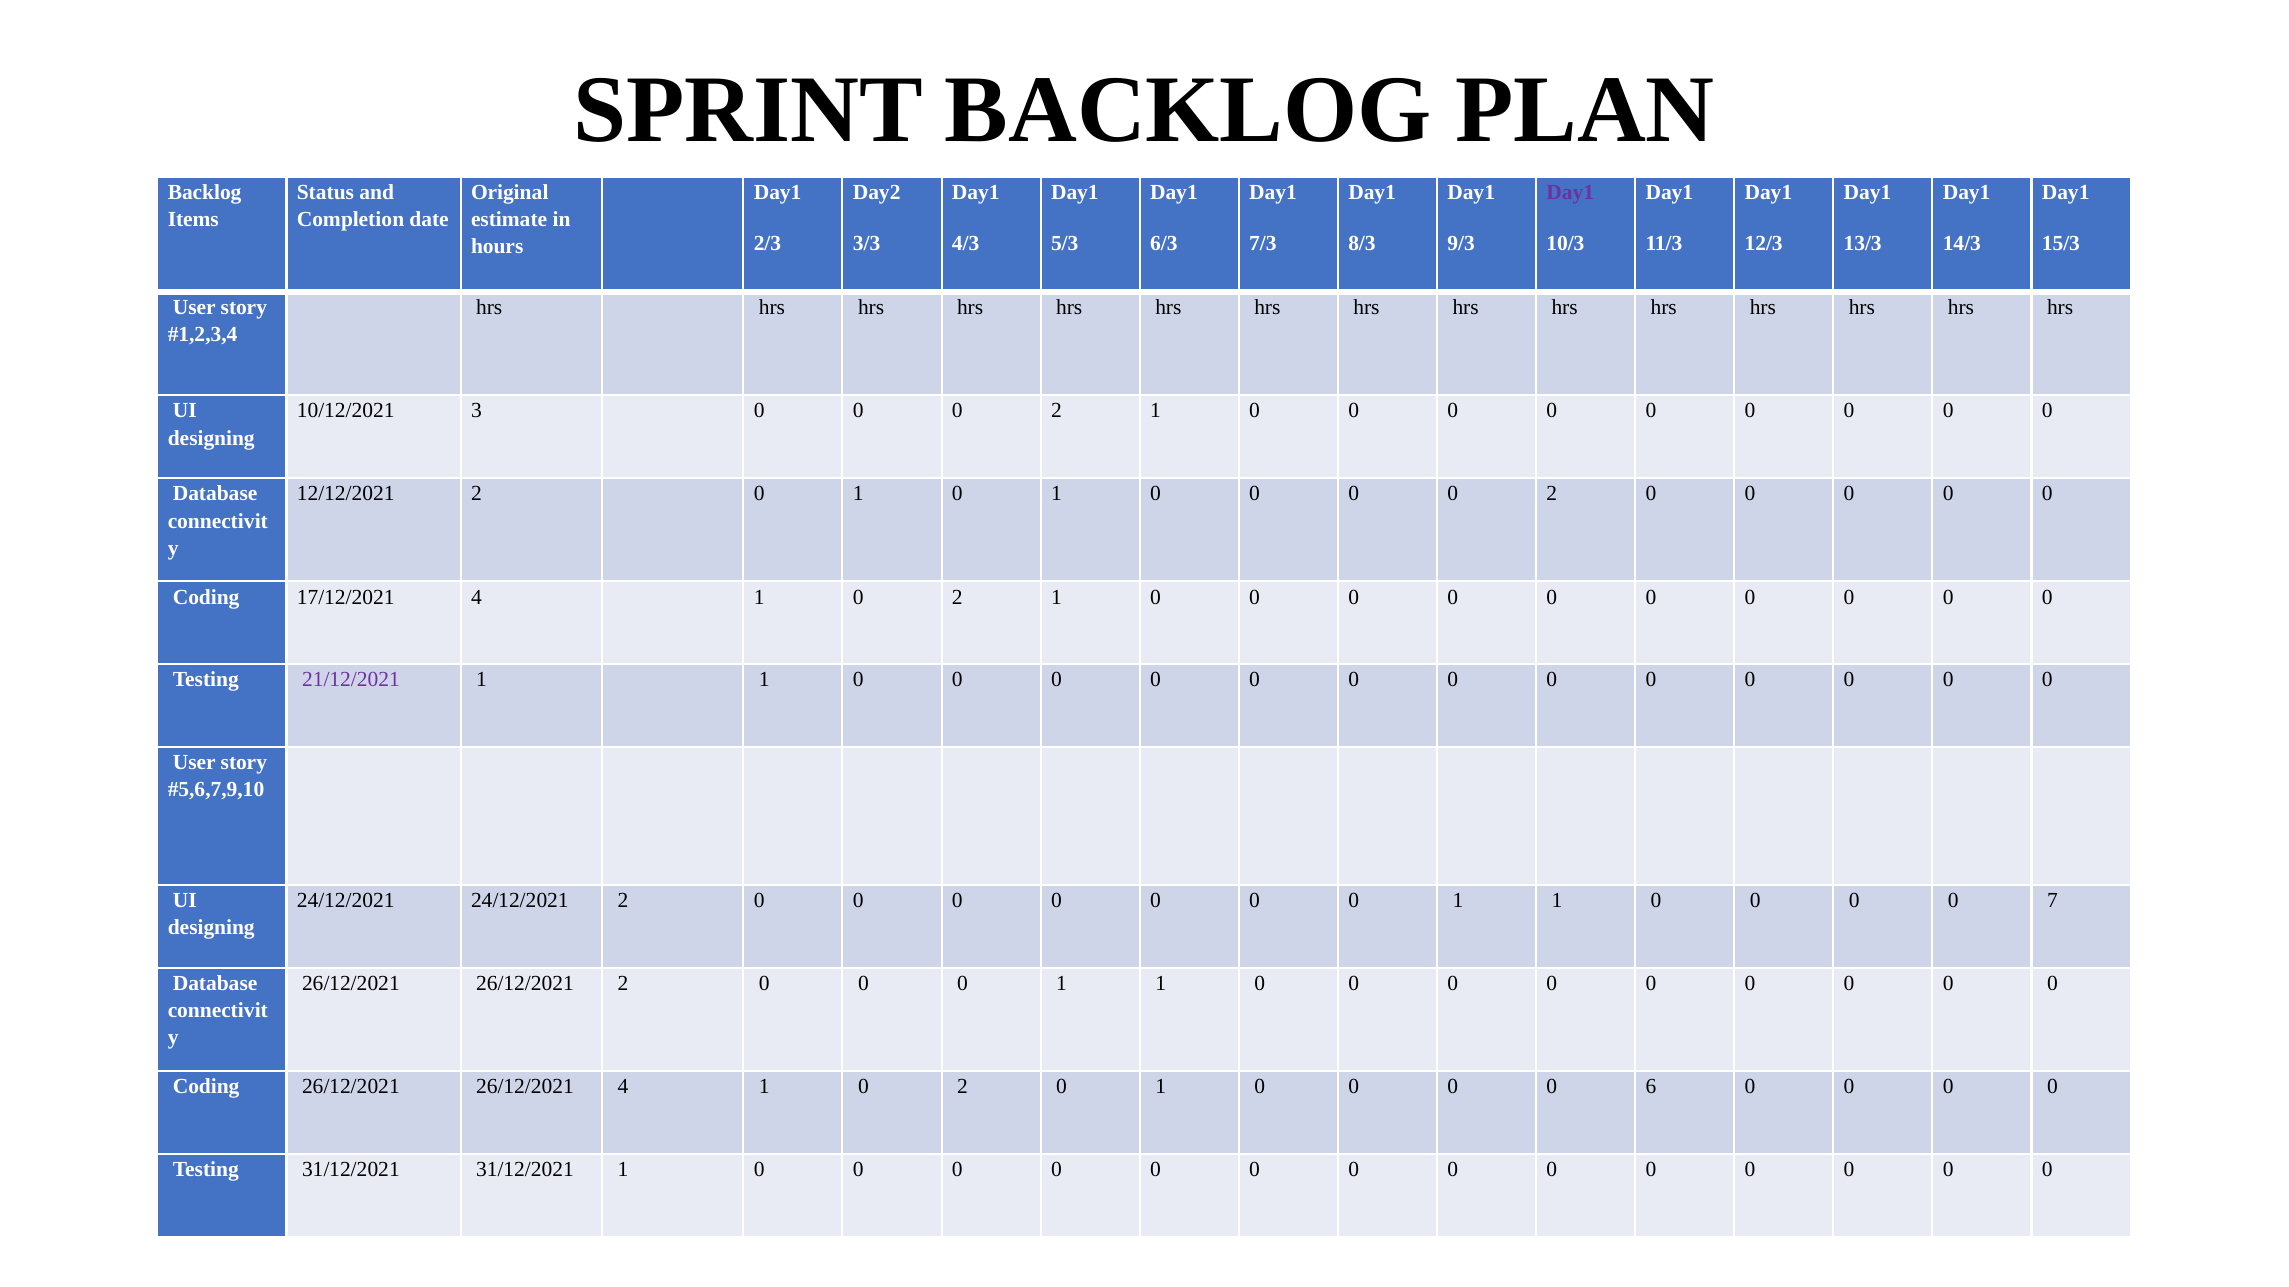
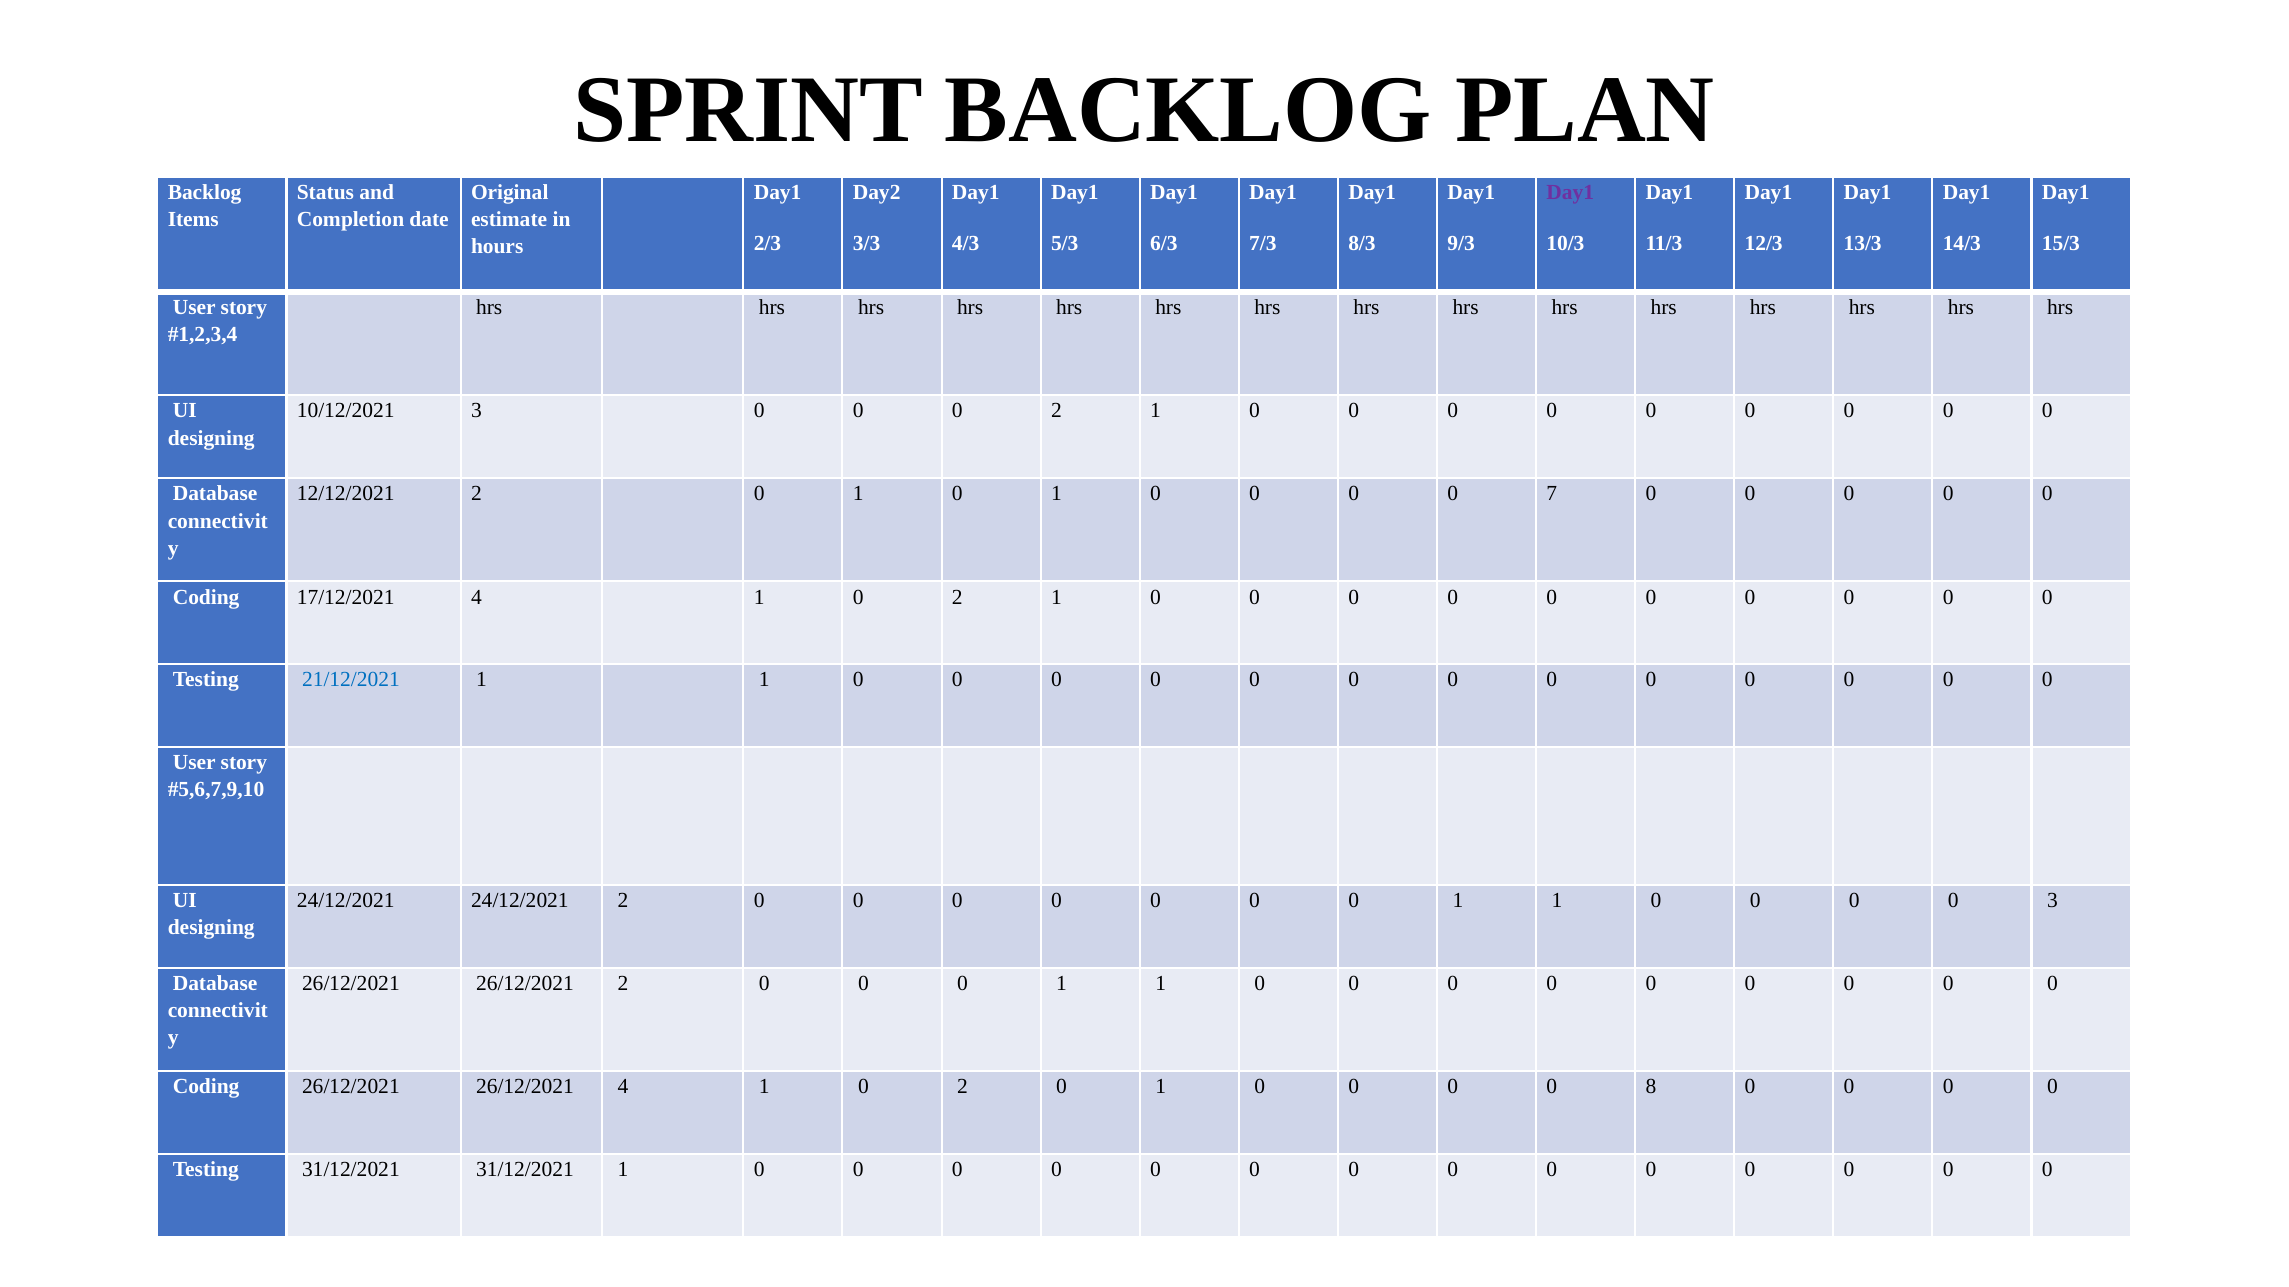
2: 2 -> 7 (1552, 494)
21/12/2021 colour: purple -> blue (351, 680)
0 7: 7 -> 3 (2052, 901)
6: 6 -> 8 (1651, 1087)
